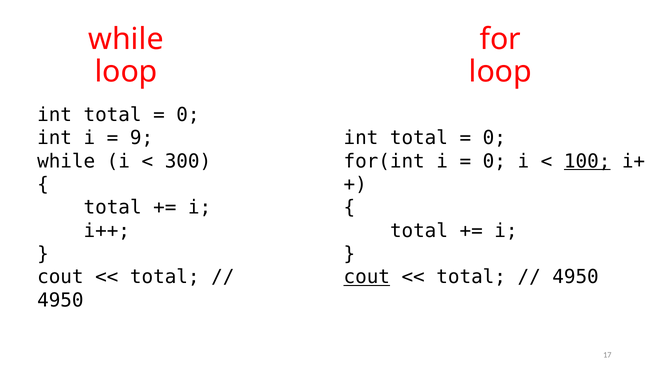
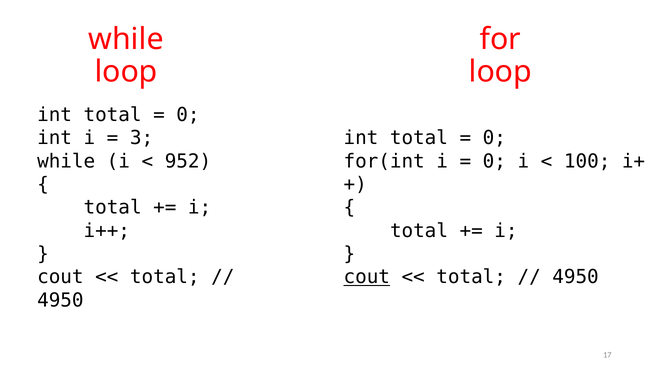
9: 9 -> 3 (142, 138)
300: 300 -> 952 (188, 161)
100 underline: present -> none (587, 161)
